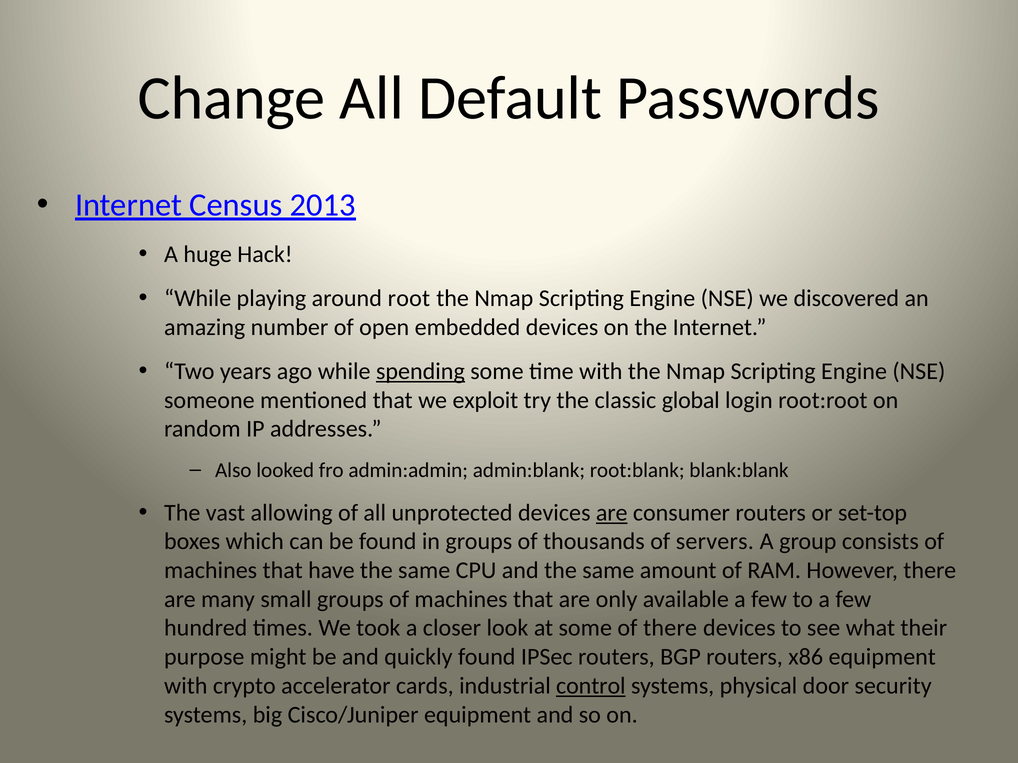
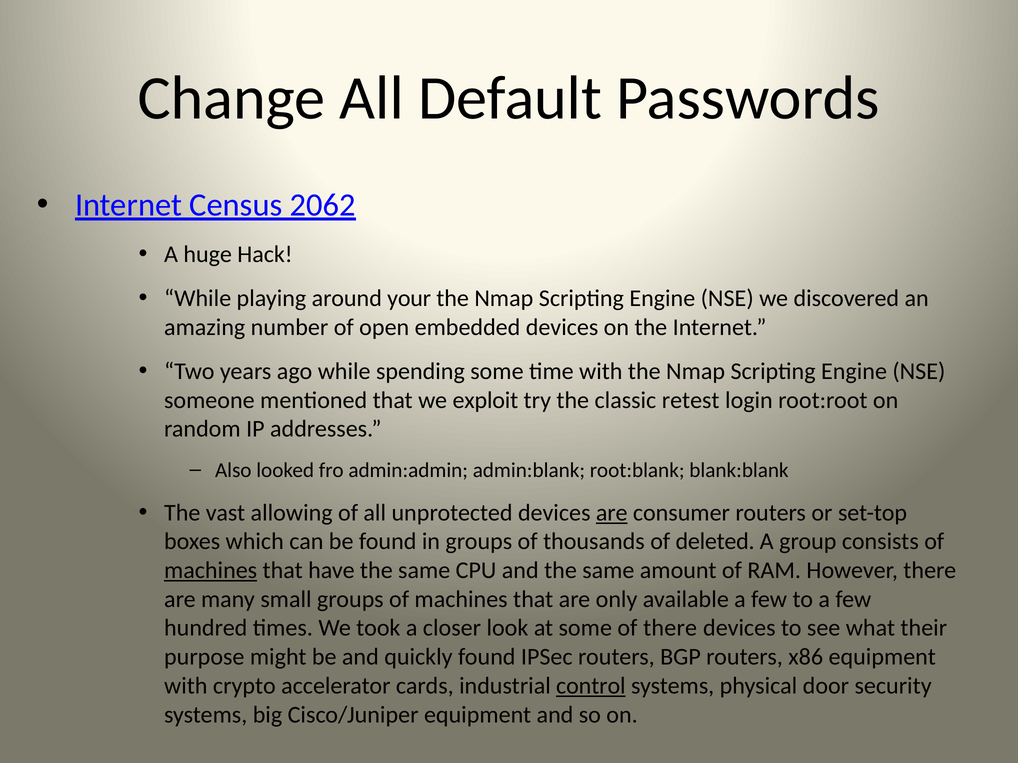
2013: 2013 -> 2062 (323, 205)
root: root -> your (409, 299)
spending underline: present -> none (420, 372)
global: global -> retest (691, 400)
servers: servers -> deleted (715, 542)
machines underline: none -> present (211, 571)
